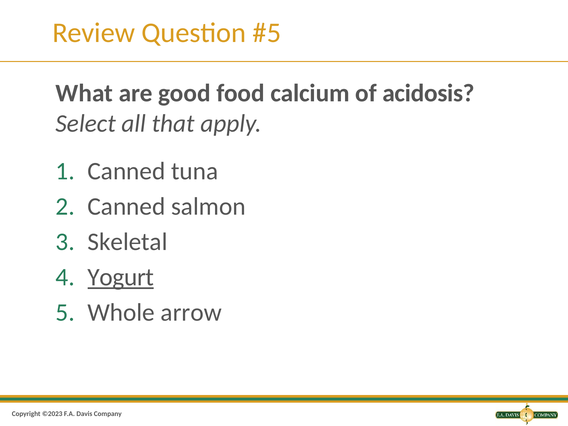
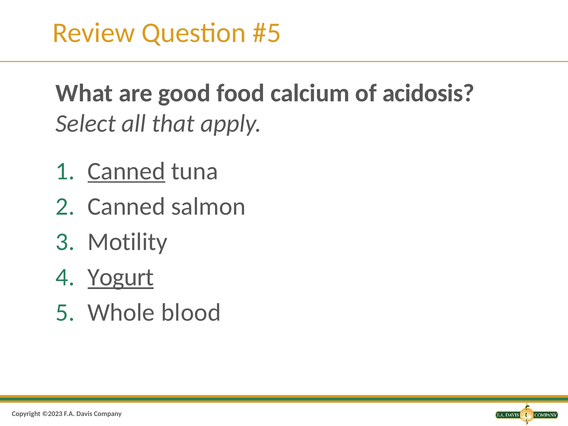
Canned underline: none -> present (126, 171)
Skeletal: Skeletal -> Motility (128, 242)
arrow: arrow -> blood (191, 313)
